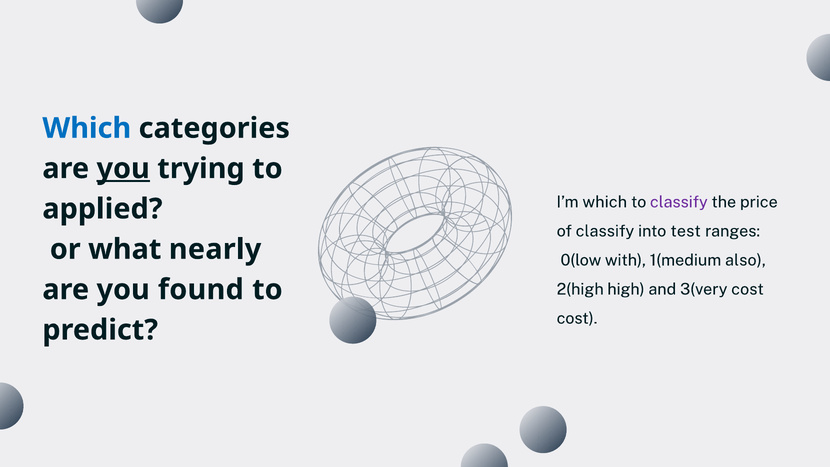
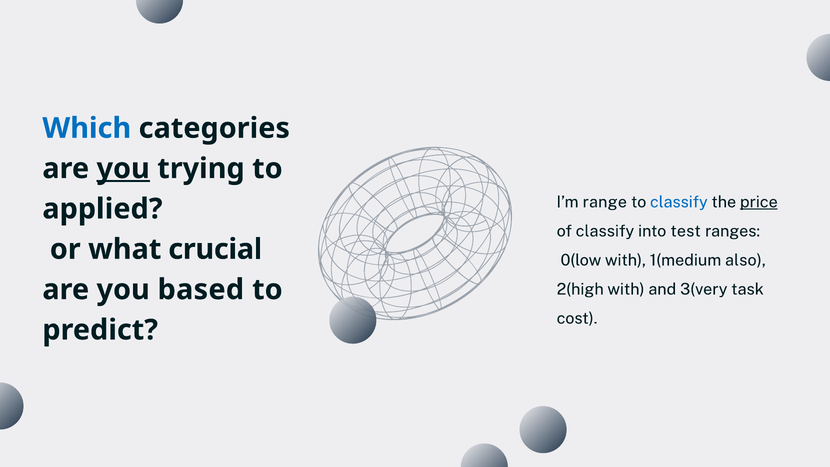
I’m which: which -> range (605, 202)
classify colour: purple -> blue (679, 202)
price underline: none -> present (759, 202)
nearly: nearly -> crucial (215, 249)
2(high high: high -> with (626, 289)
3(very cost: cost -> task (748, 289)
found: found -> based (201, 290)
